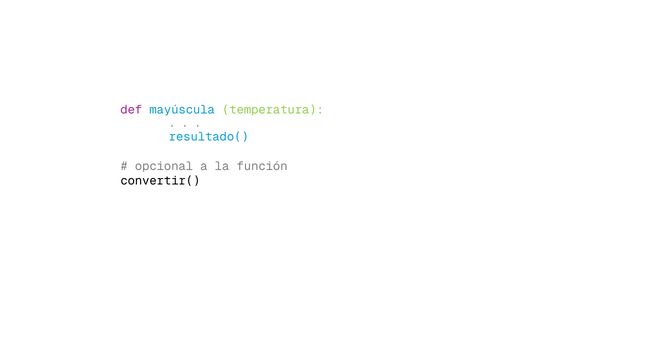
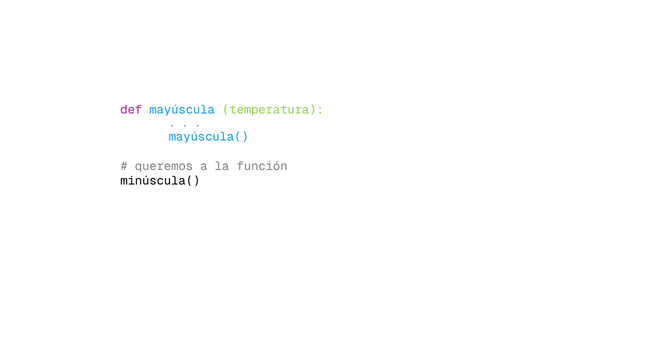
resultado(: resultado( -> mayúscula( (209, 137)
opcional: opcional -> queremos (164, 166)
convertir(: convertir( -> minúscula( (160, 181)
